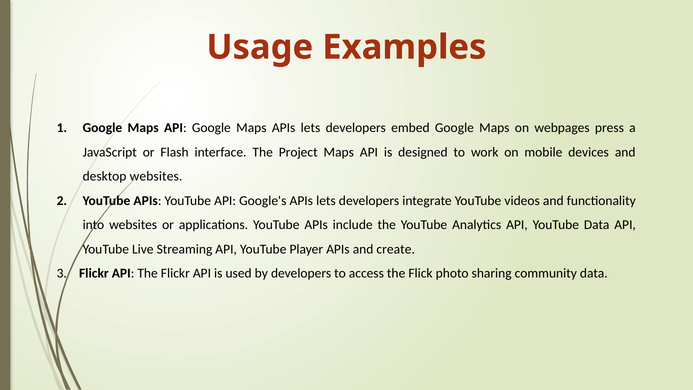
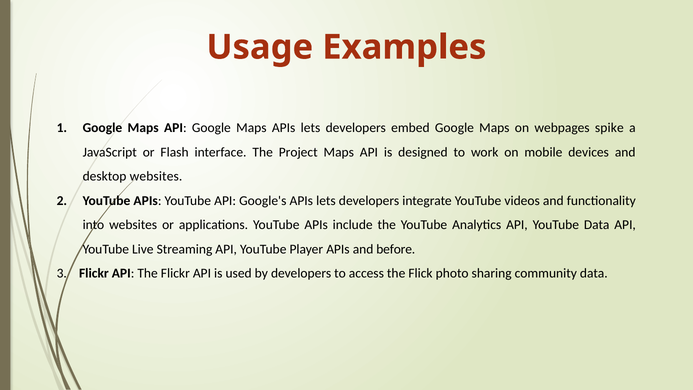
press: press -> spike (609, 128)
create: create -> before (396, 249)
